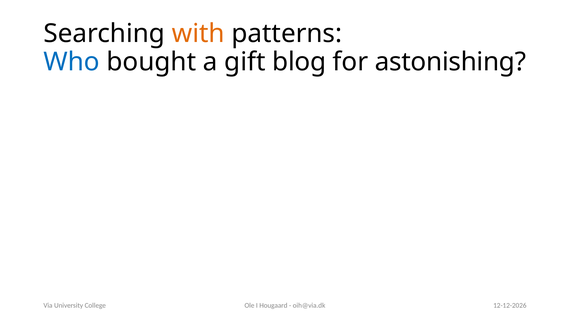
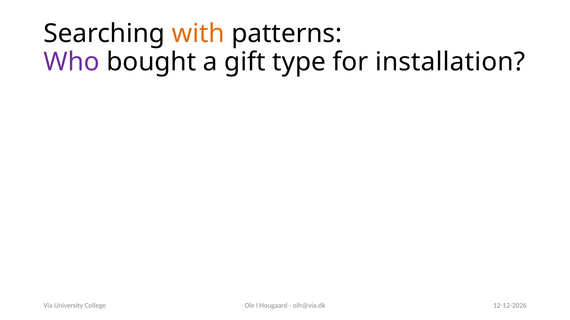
Who colour: blue -> purple (72, 62)
blog: blog -> type (299, 62)
astonishing: astonishing -> installation (450, 62)
